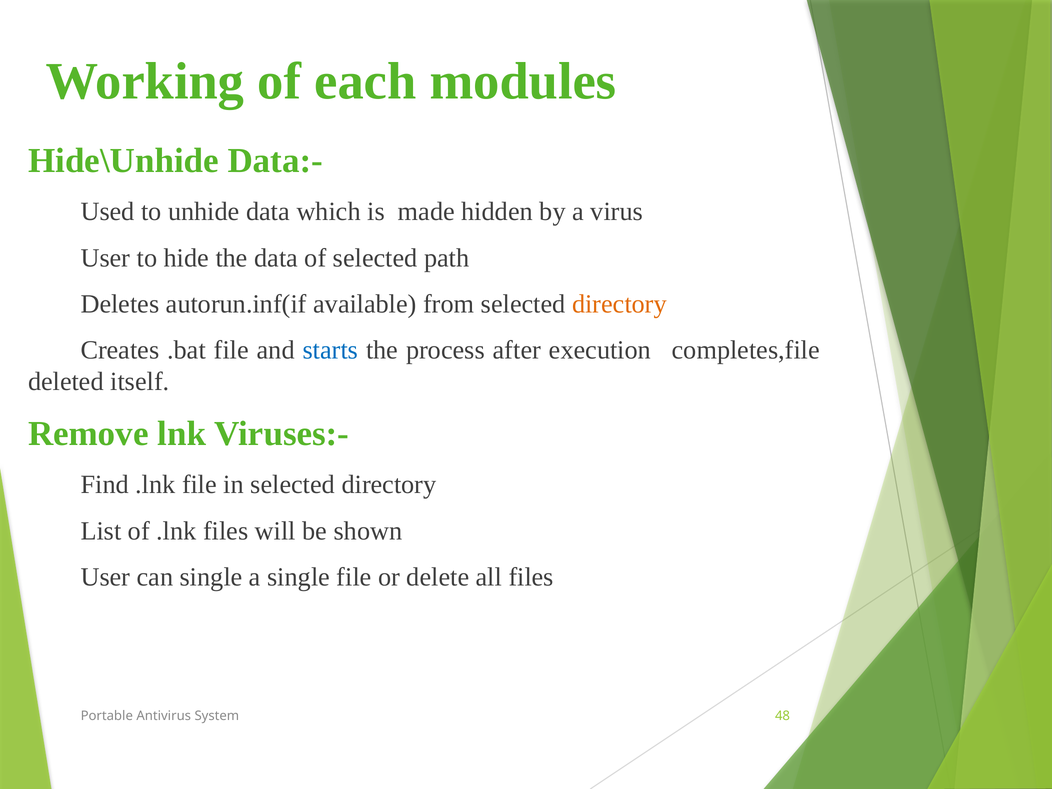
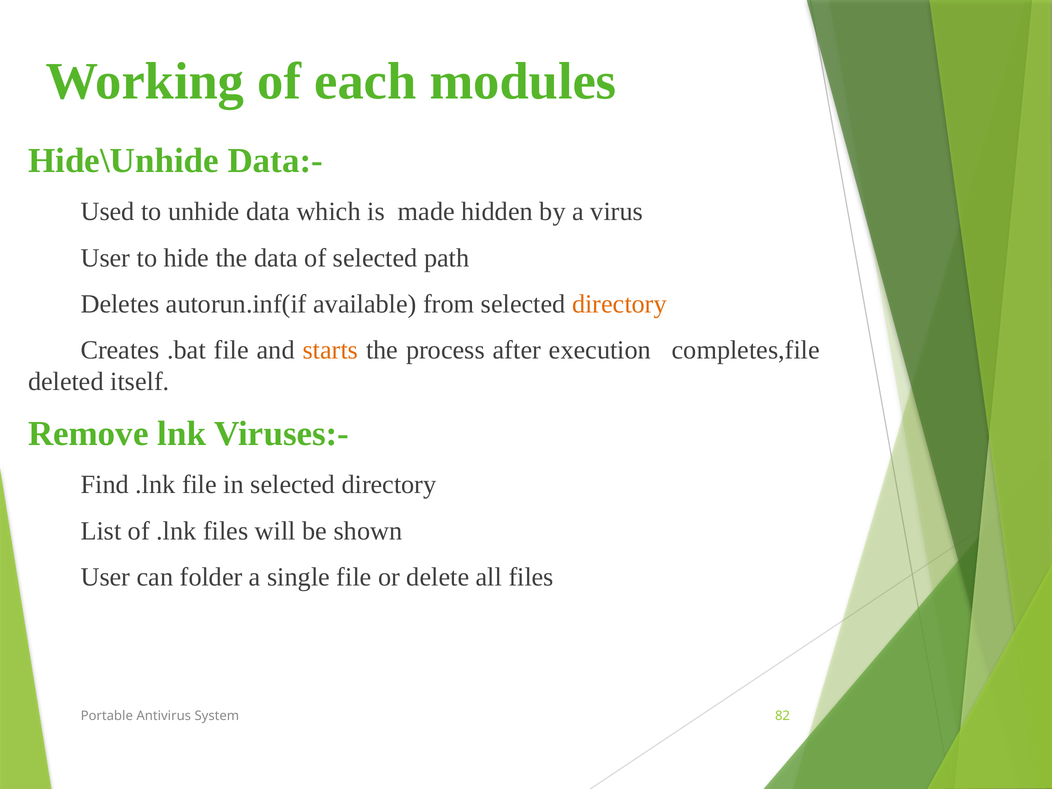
starts colour: blue -> orange (330, 350)
can single: single -> folder (211, 577)
48: 48 -> 82 (782, 716)
